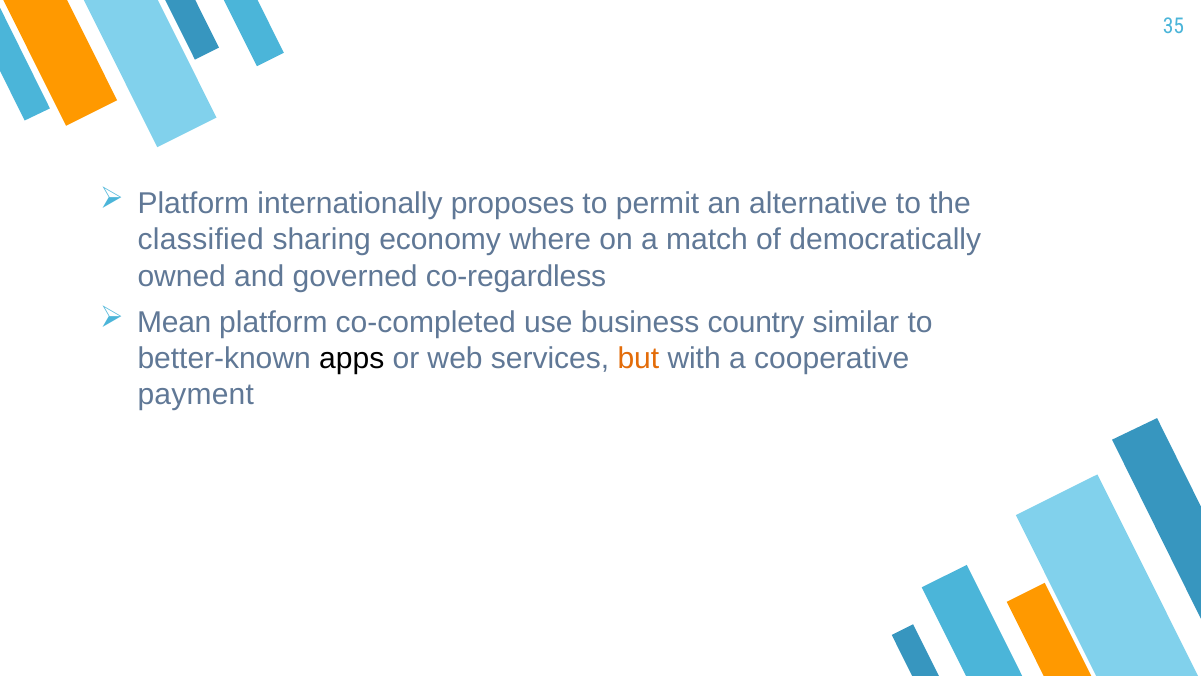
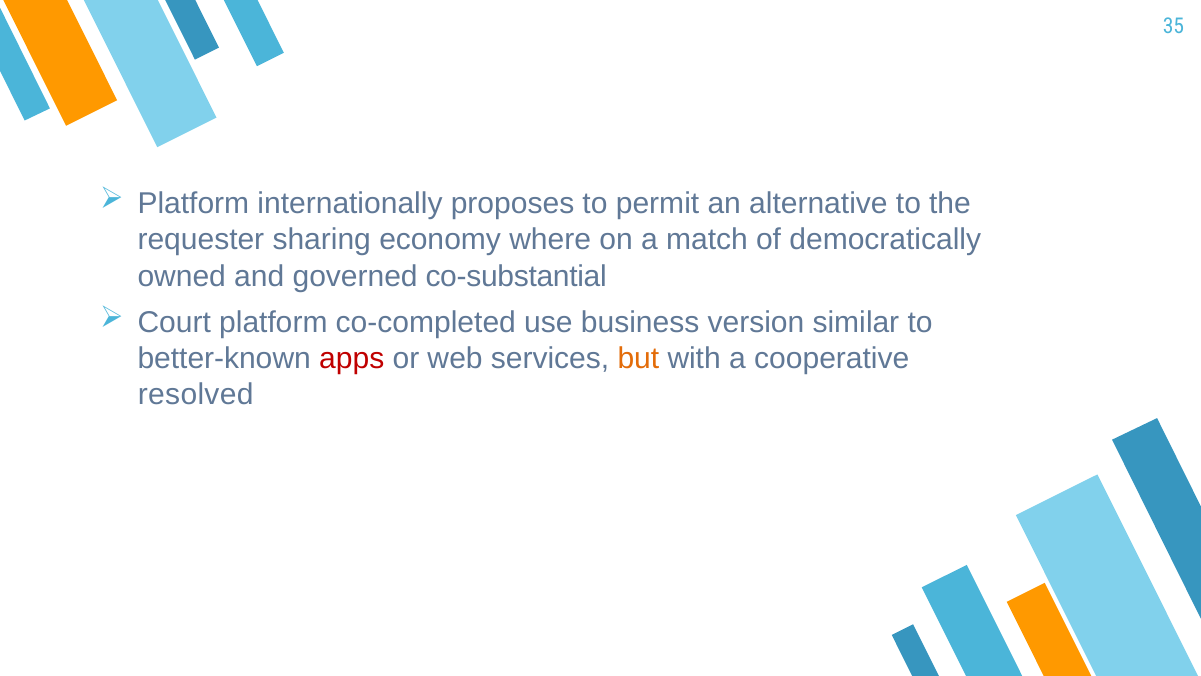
classified: classified -> requester (201, 240)
co-regardless: co-regardless -> co-substantial (516, 276)
Mean: Mean -> Court (174, 322)
country: country -> version (756, 322)
apps colour: black -> red (352, 358)
payment: payment -> resolved (196, 394)
